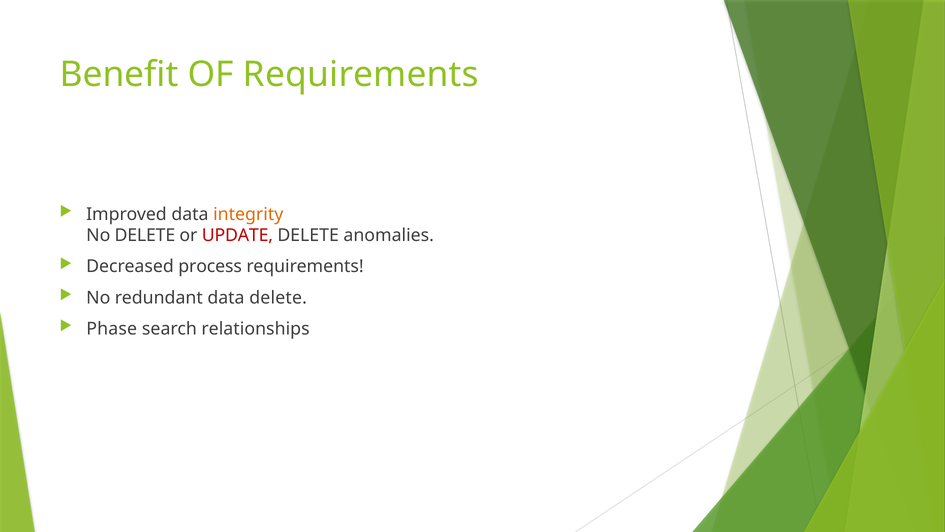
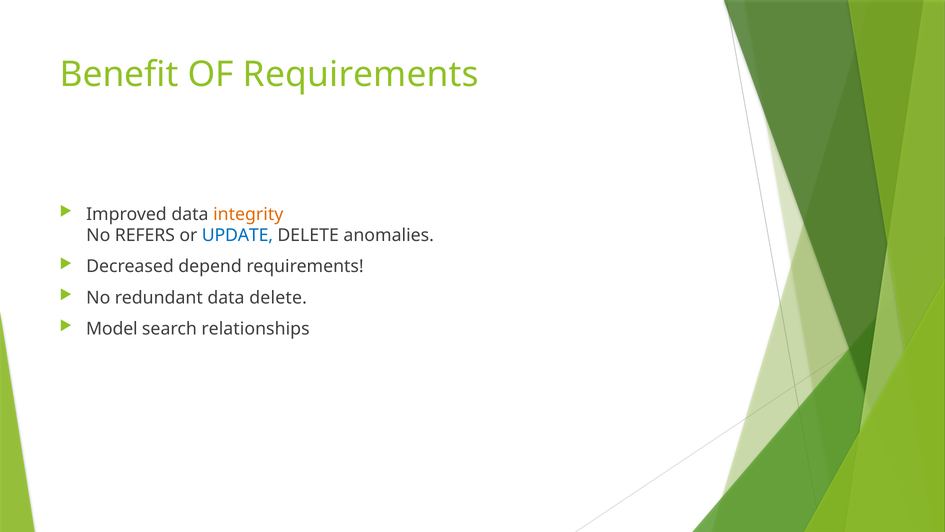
No DELETE: DELETE -> REFERS (145, 235)
UPDATE colour: red -> blue (237, 235)
process: process -> depend (210, 266)
Phase: Phase -> Model (112, 329)
